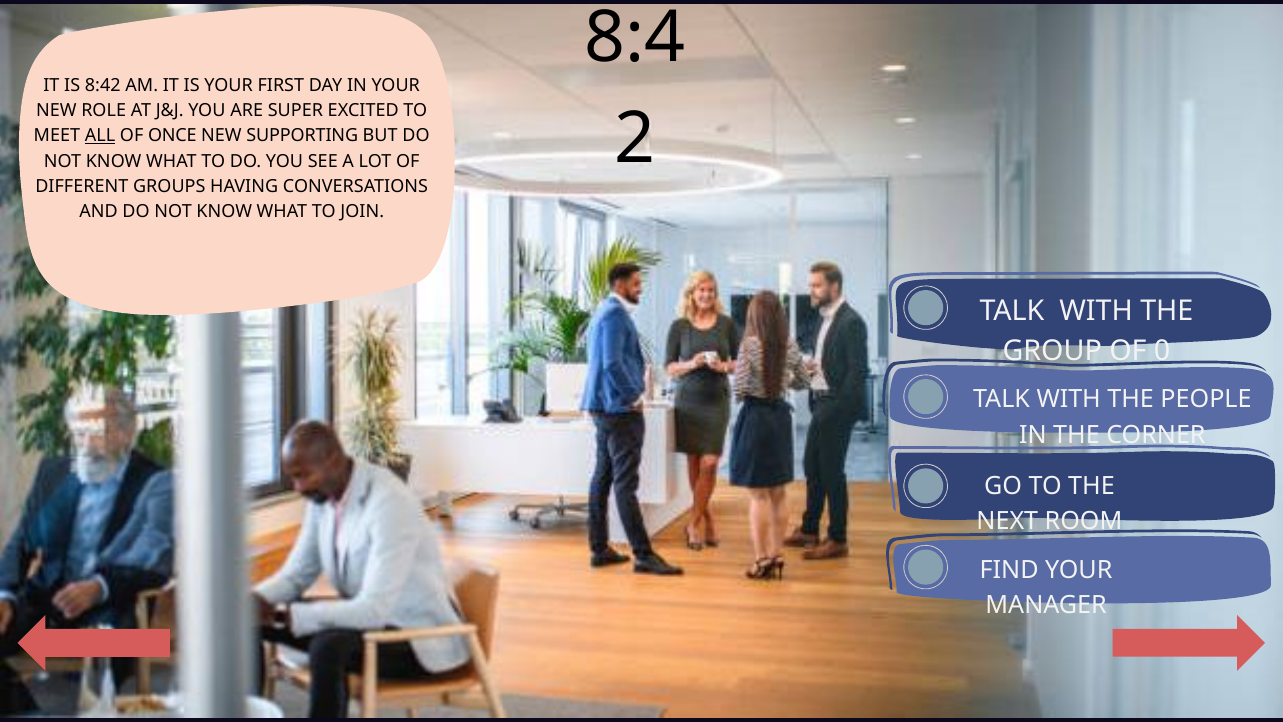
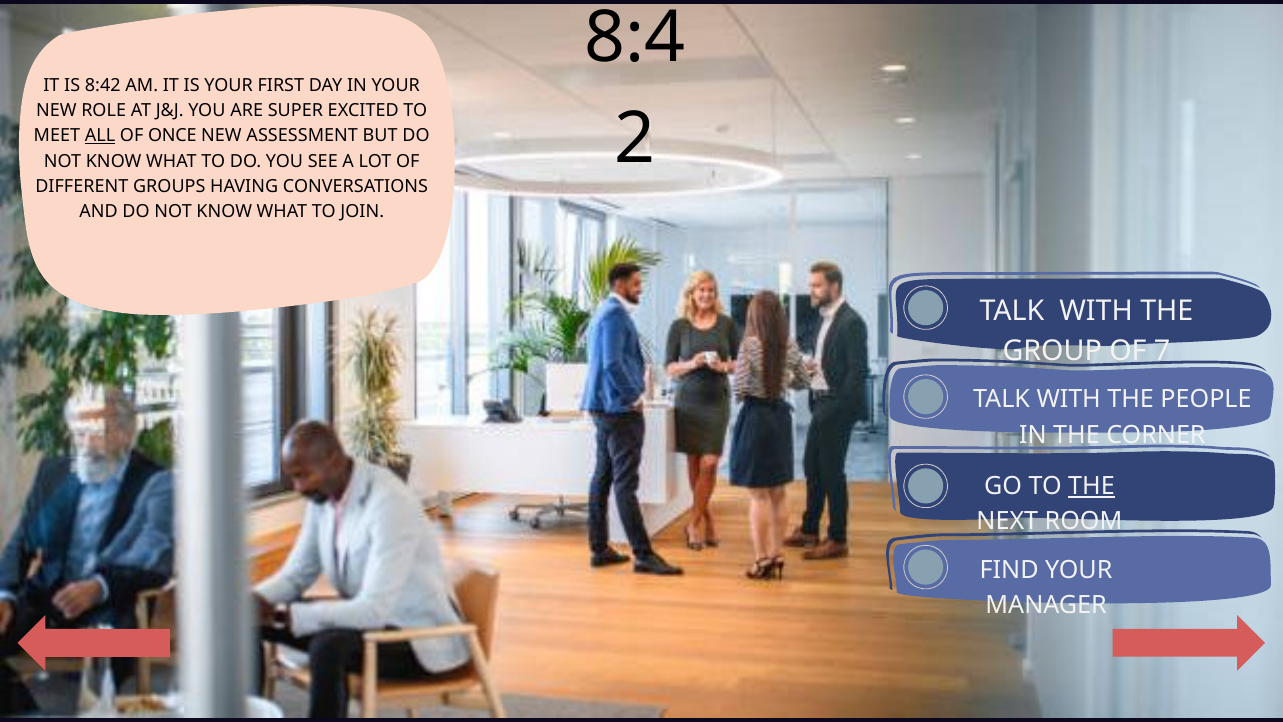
SUPPORTING: SUPPORTING -> ASSESSMENT (302, 136)
0: 0 -> 7 (1162, 351)
THE underline: none -> present (1091, 486)
